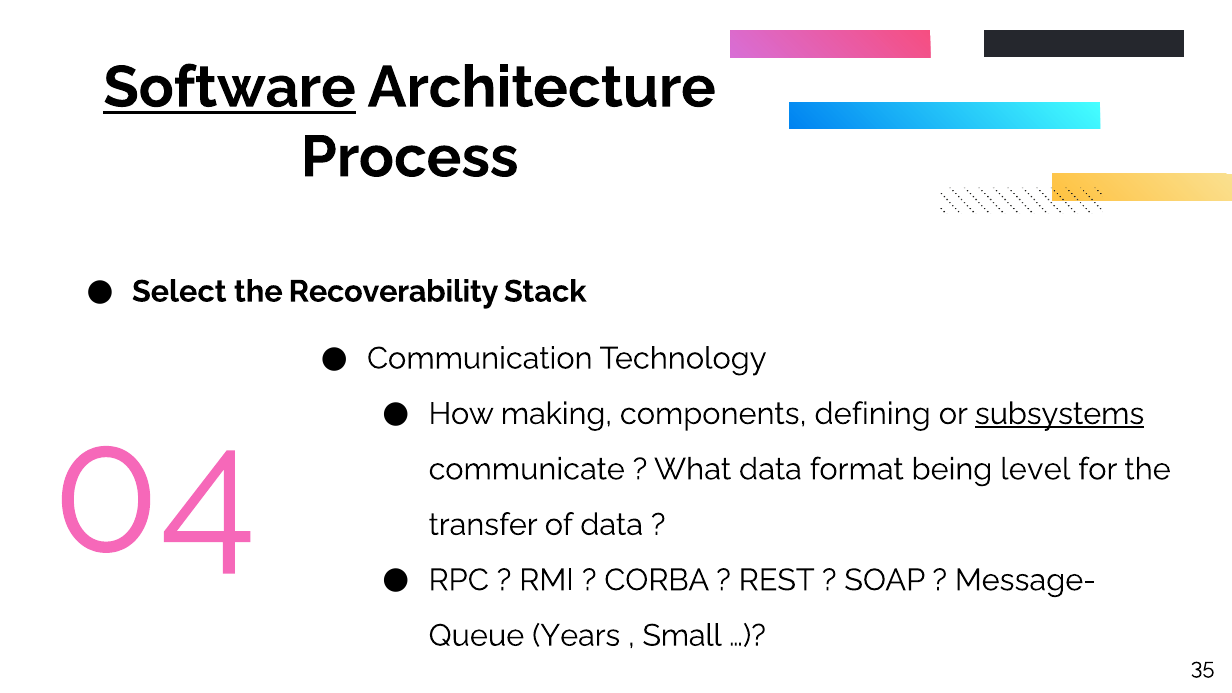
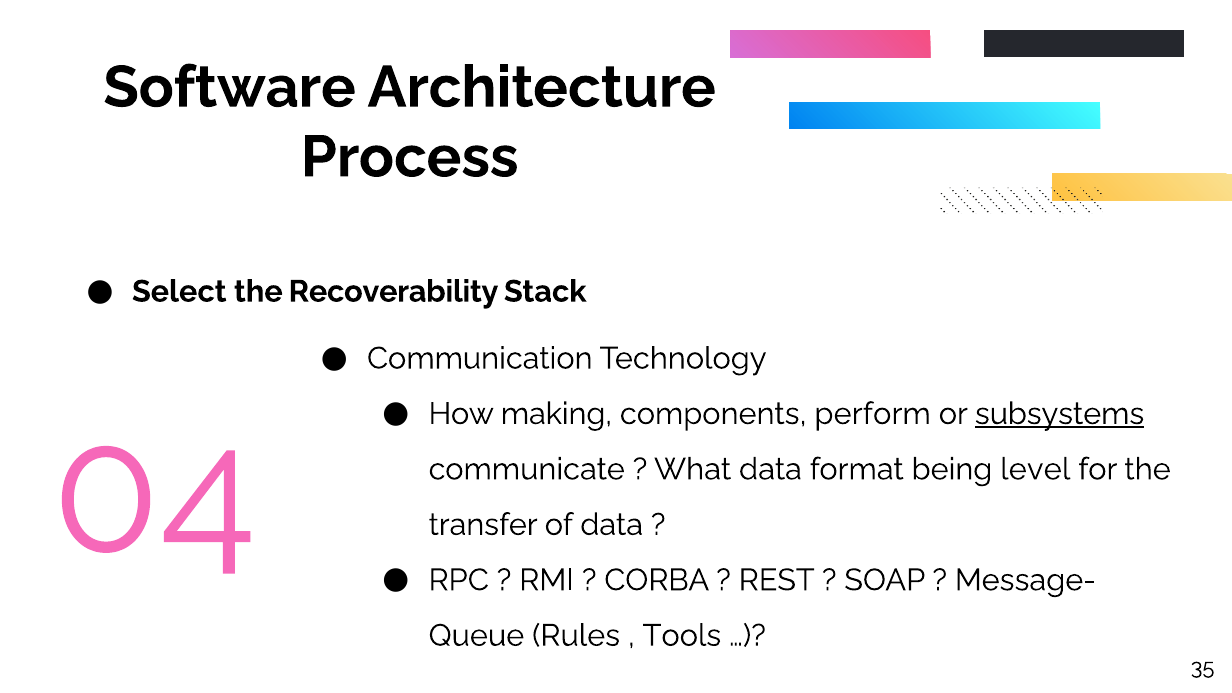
Software underline: present -> none (230, 87)
defining: defining -> perform (873, 414)
Years: Years -> Rules (576, 636)
Small: Small -> Tools (682, 636)
